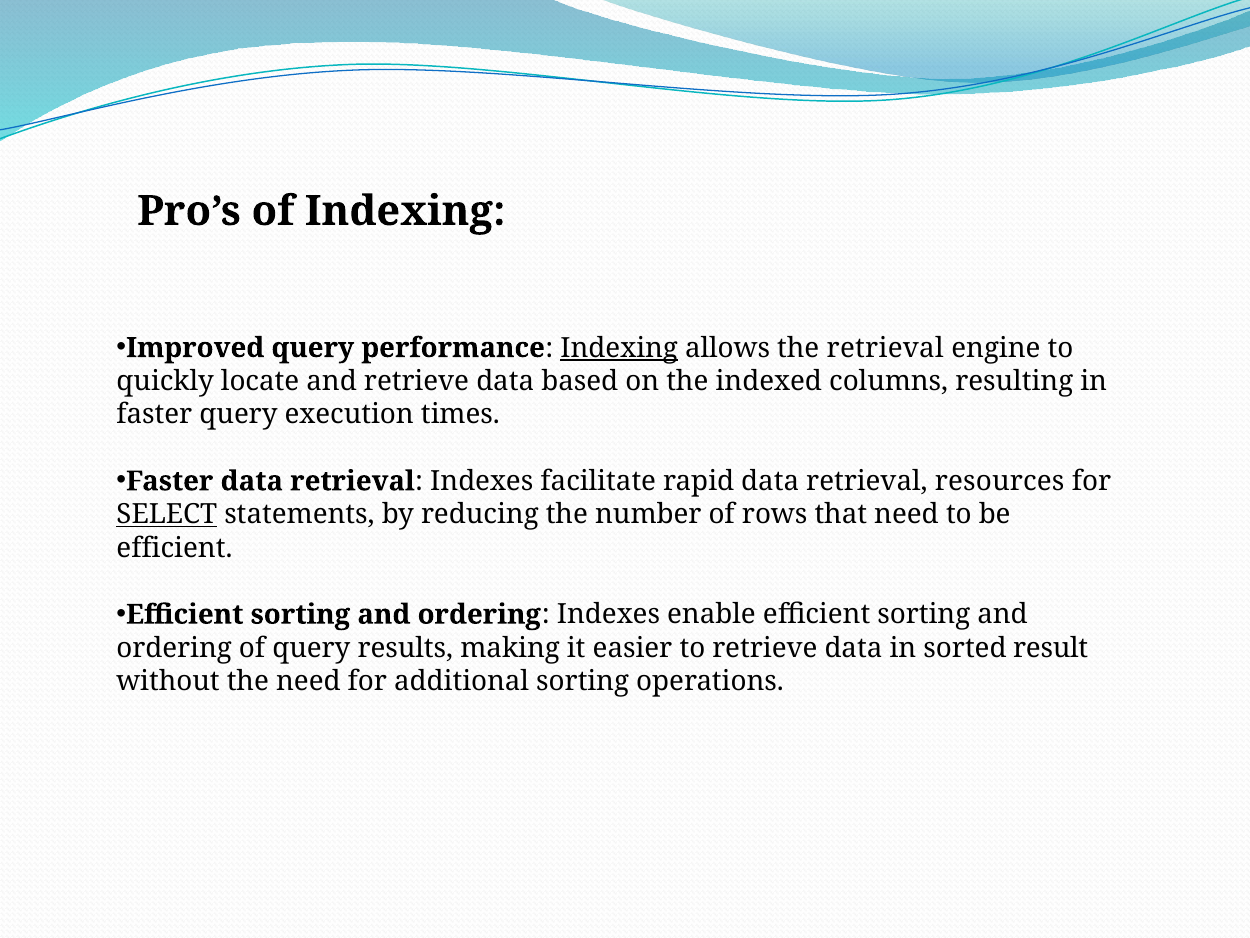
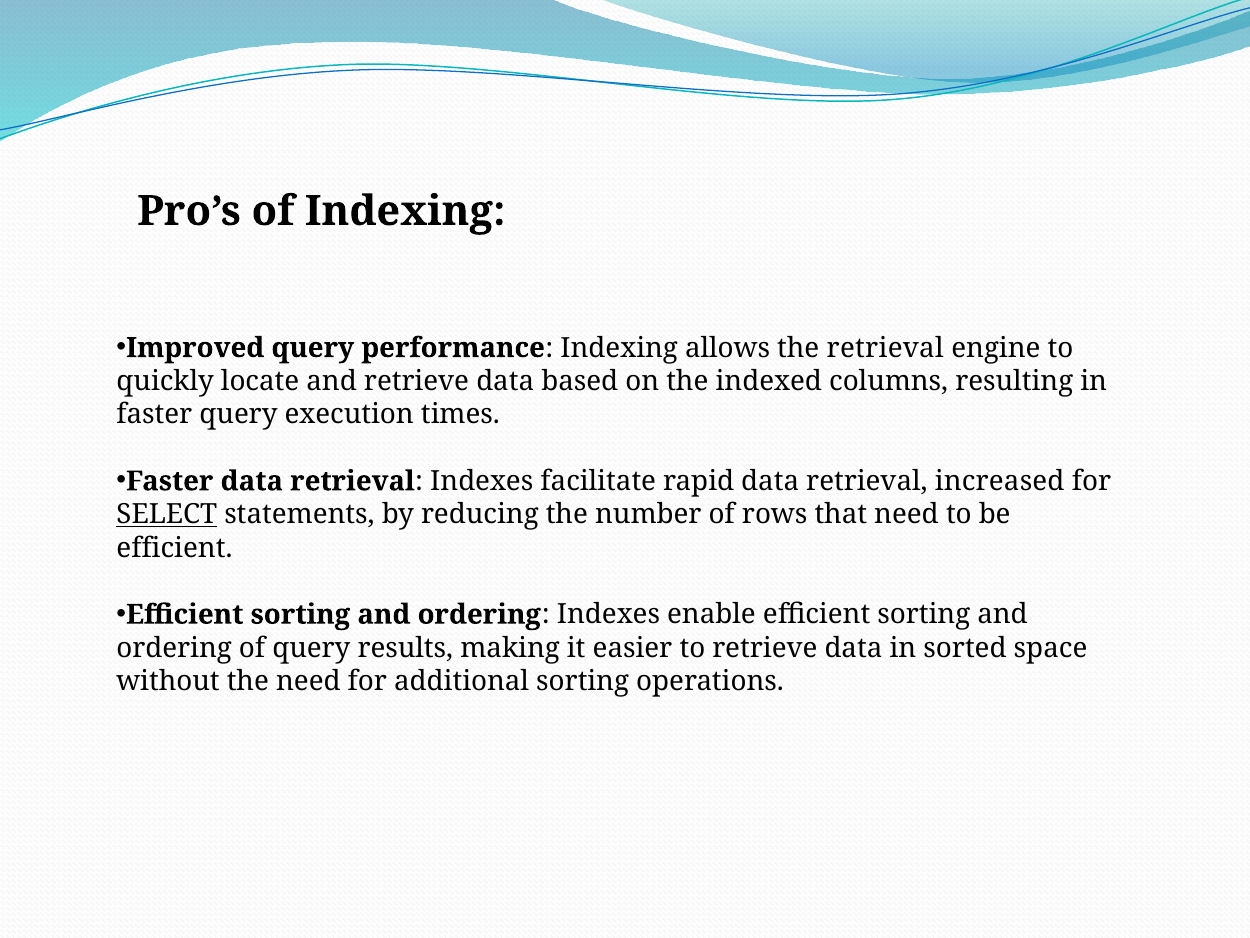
Indexing underline: present -> none (619, 348)
resources: resources -> increased (1000, 481)
result: result -> space (1051, 648)
